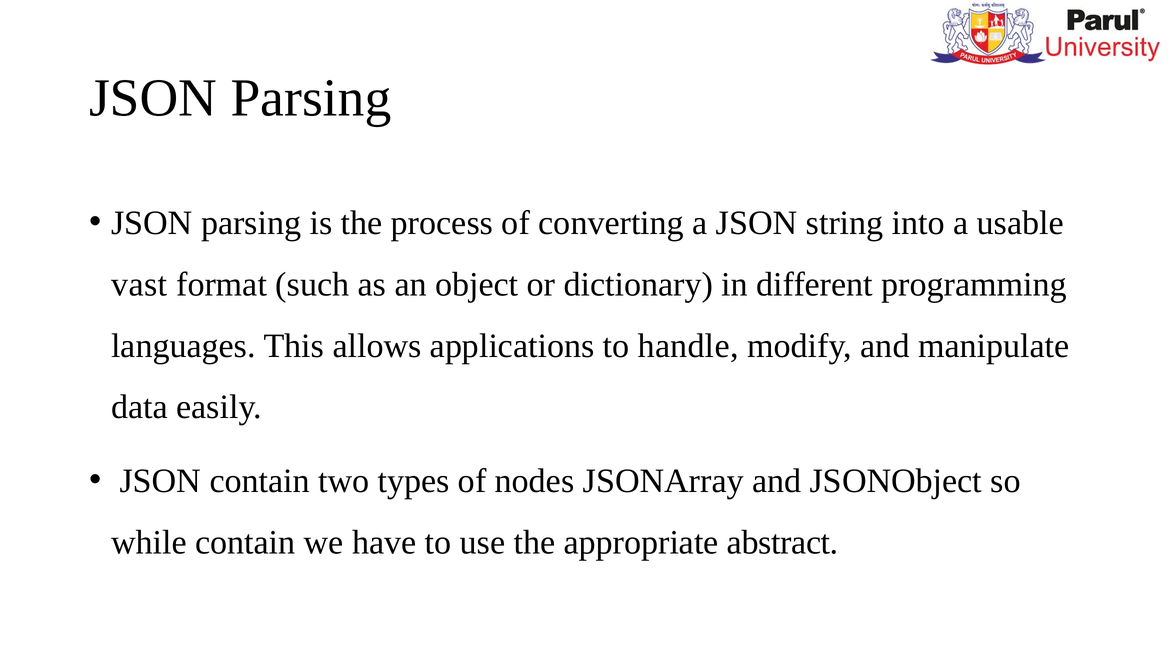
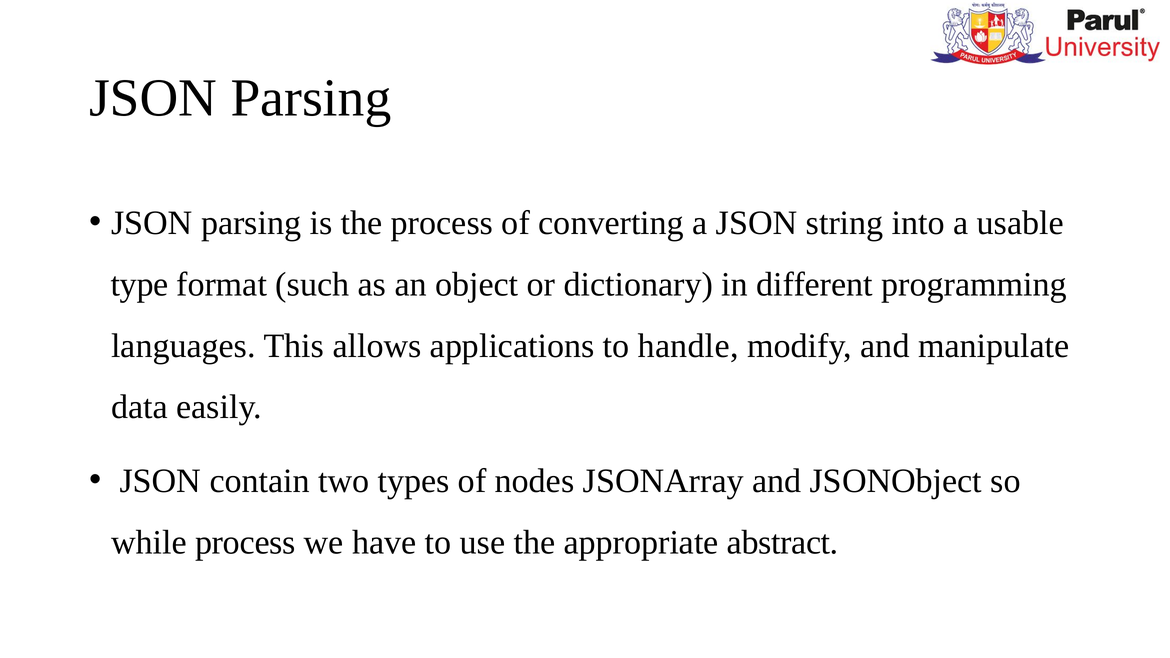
vast: vast -> type (140, 284)
while contain: contain -> process (245, 542)
